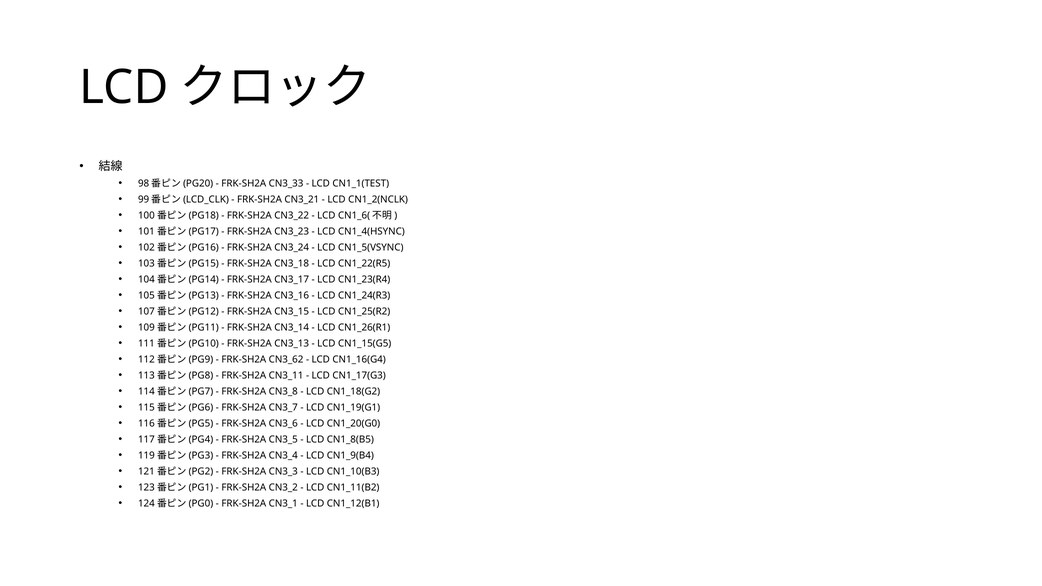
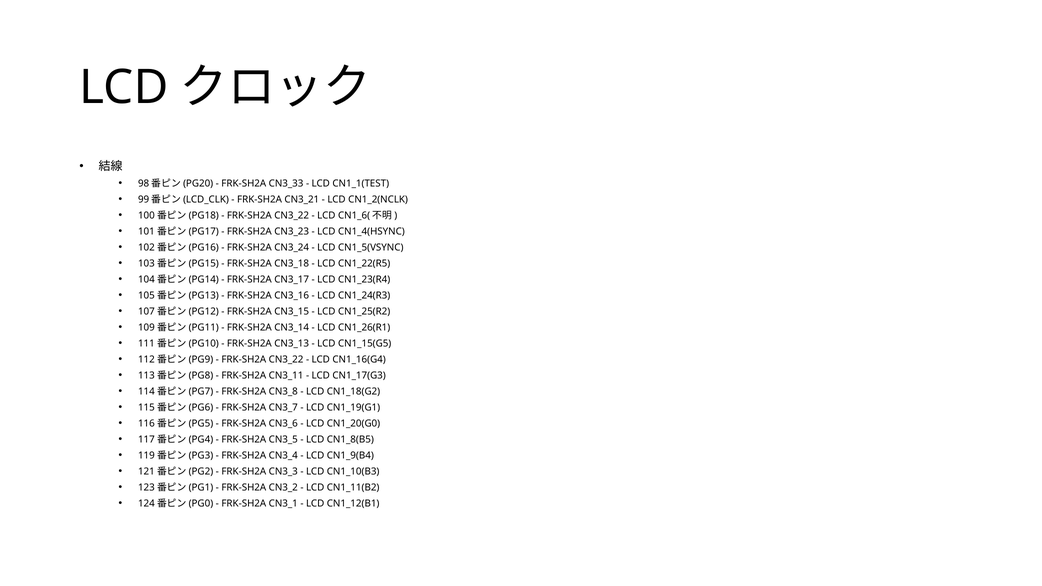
CN3_62: CN3_62 -> CN3_22 (286, 359)
